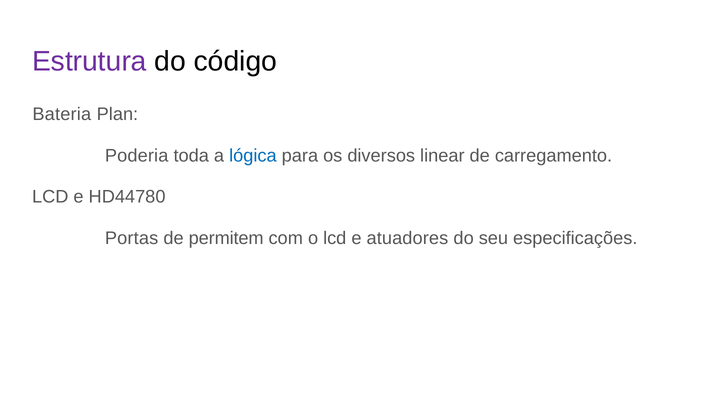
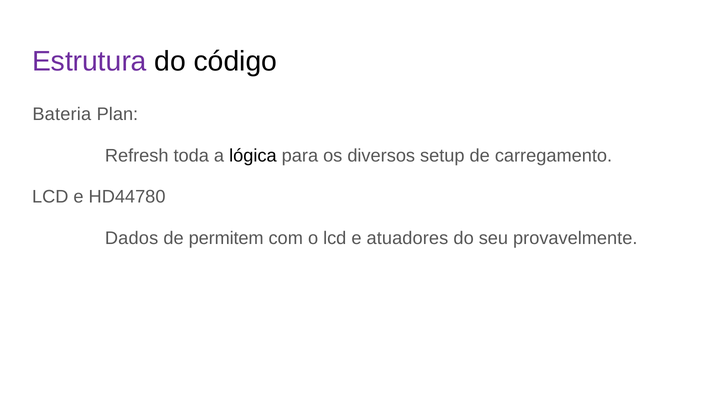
Poderia: Poderia -> Refresh (137, 156)
lógica colour: blue -> black (253, 156)
linear: linear -> setup (442, 156)
Portas: Portas -> Dados (132, 238)
especificações: especificações -> provavelmente (575, 238)
